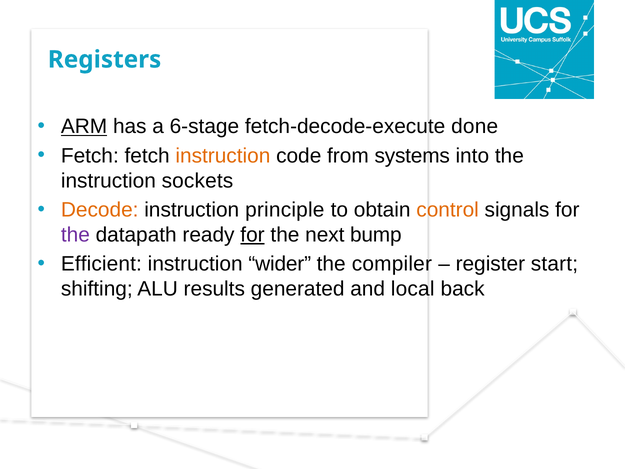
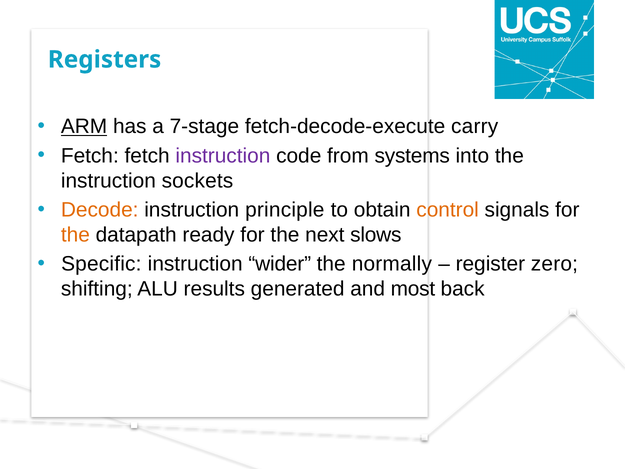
6-stage: 6-stage -> 7-stage (204, 126)
done: done -> carry (475, 126)
instruction colour: orange -> purple (223, 156)
the colour: purple -> orange (75, 235)
for underline: present -> none (253, 235)
bump: bump -> slows (376, 235)
Efficient: Efficient -> Specific (101, 264)
compiler: compiler -> normally (392, 264)
start: start -> zero (554, 264)
local: local -> most (413, 289)
